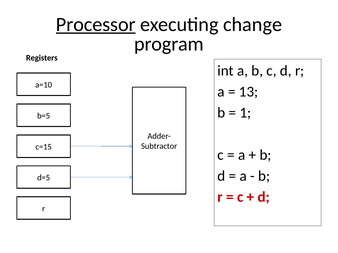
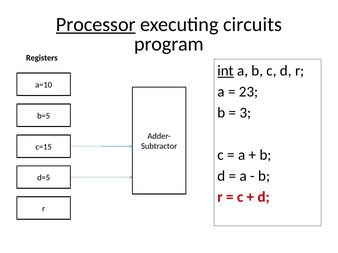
change: change -> circuits (253, 25)
int underline: none -> present (226, 71)
13: 13 -> 23 (249, 92)
1: 1 -> 3 (245, 113)
